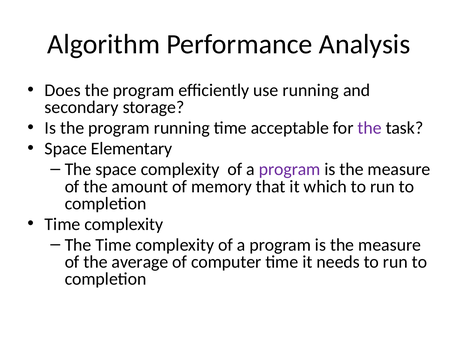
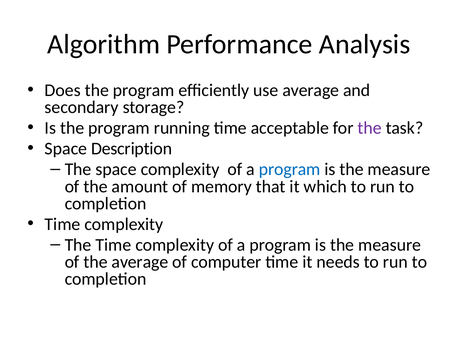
use running: running -> average (311, 90)
Elementary: Elementary -> Description (132, 149)
program colour: purple -> blue (290, 169)
